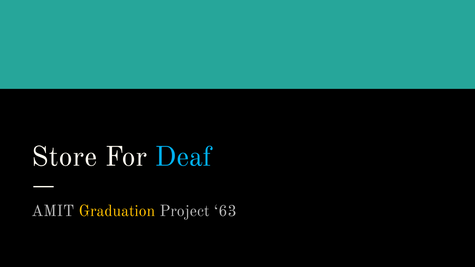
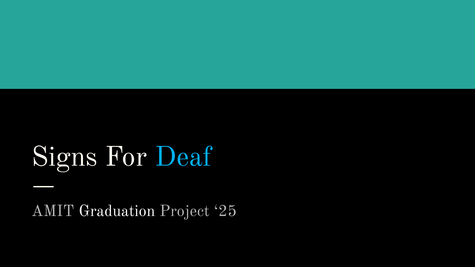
Store: Store -> Signs (64, 157)
Graduation colour: yellow -> white (117, 211)
63: 63 -> 25 (225, 211)
